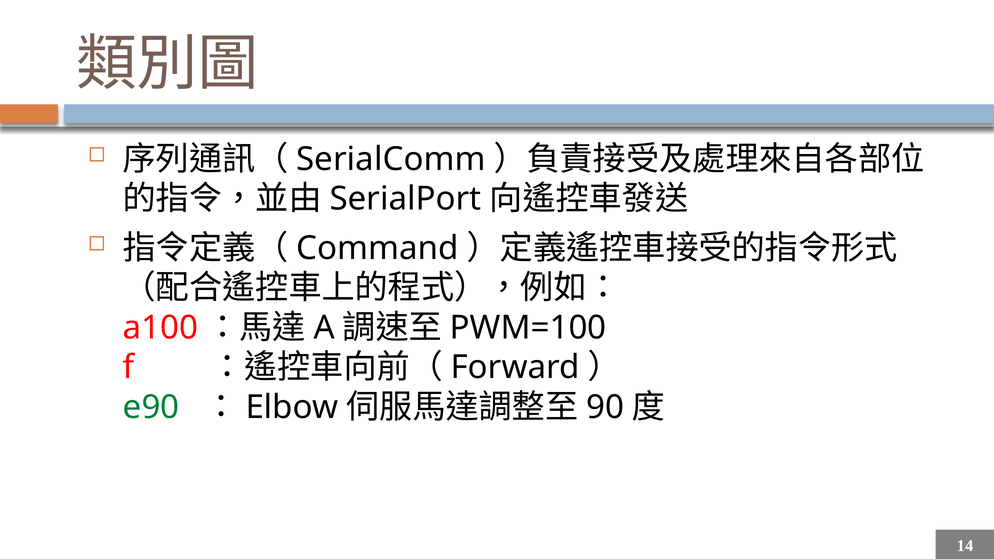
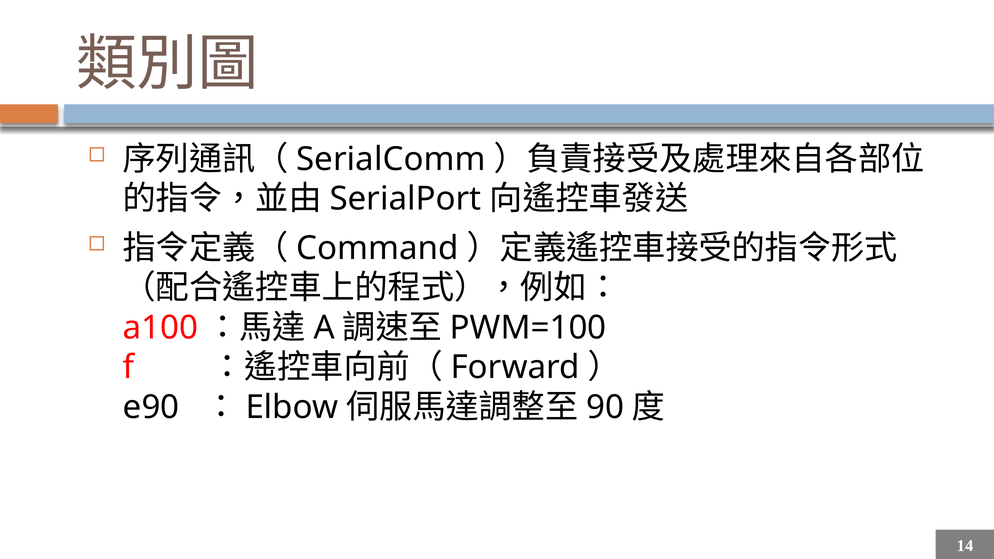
e90 colour: green -> black (151, 407)
